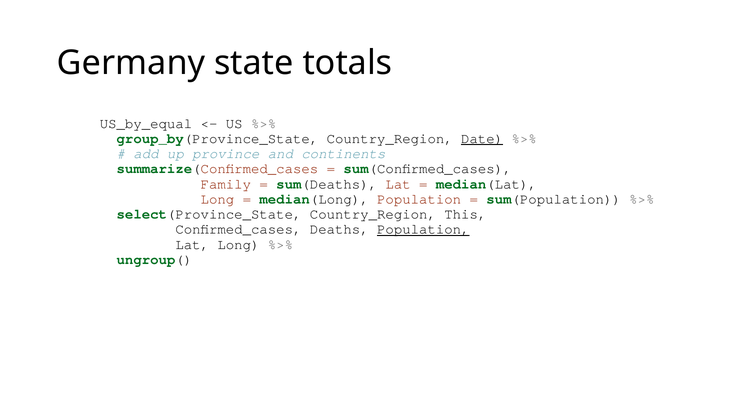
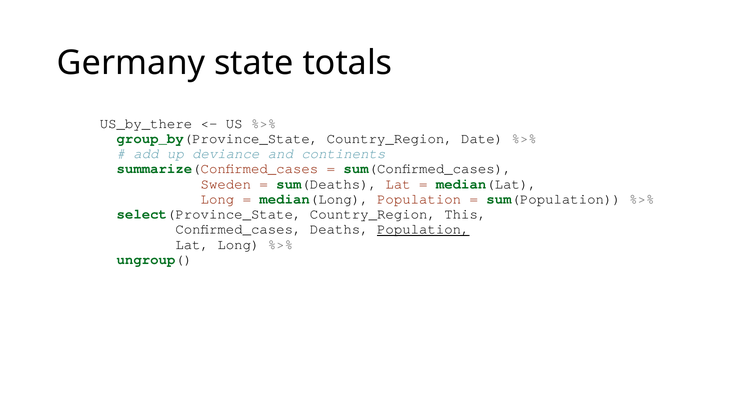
US_by_equal: US_by_equal -> US_by_there (146, 124)
Date underline: present -> none (482, 139)
province: province -> deviance (226, 154)
Family: Family -> Sweden (226, 184)
